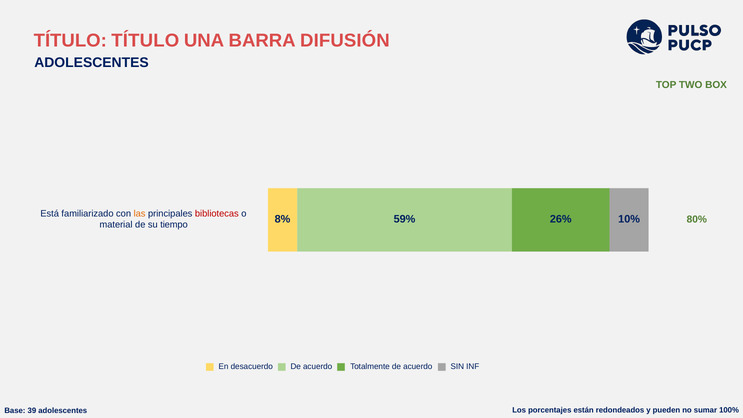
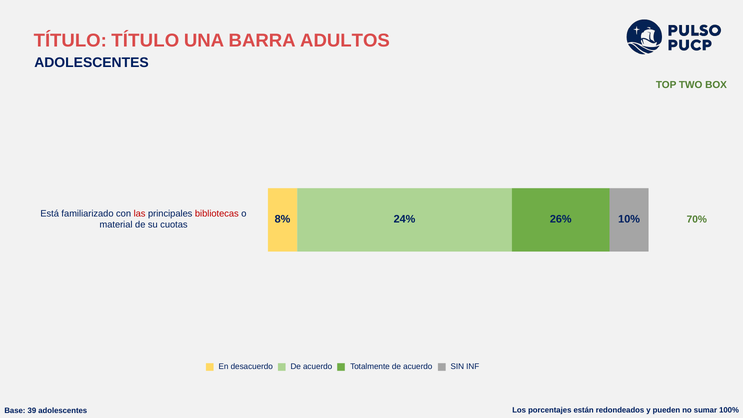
DIFUSIÓN: DIFUSIÓN -> ADULTOS (345, 41)
las colour: orange -> red (140, 214)
59%: 59% -> 24% (405, 219)
80%: 80% -> 70% (697, 219)
tiempo: tiempo -> cuotas (174, 224)
